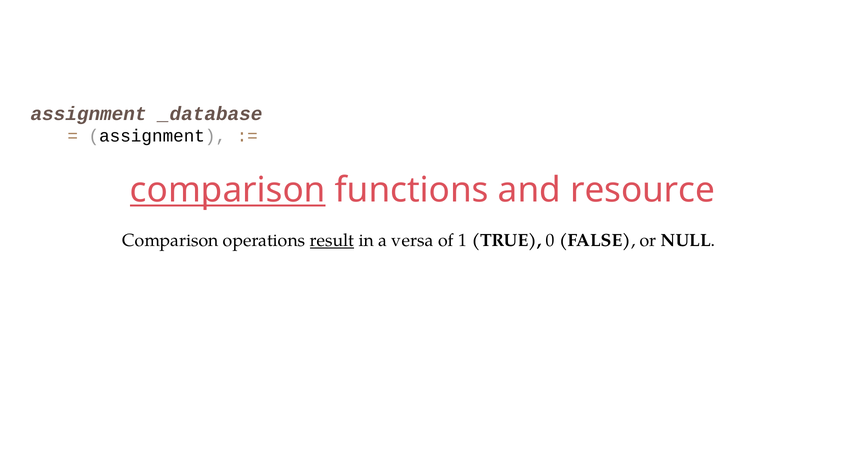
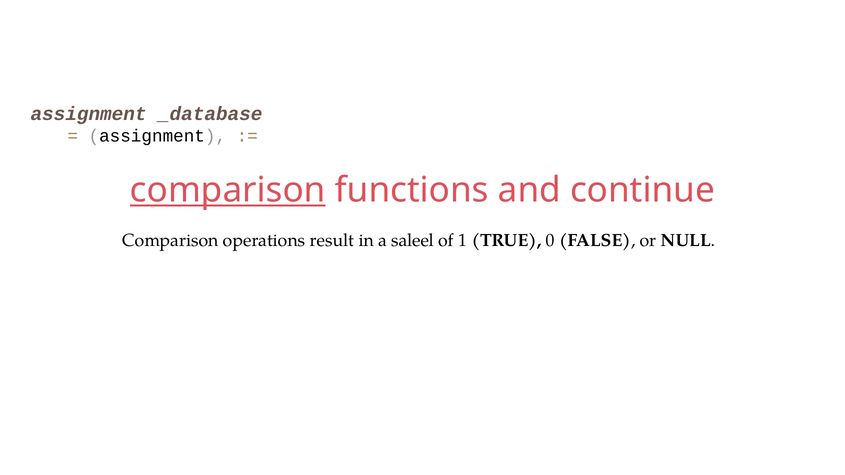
resource: resource -> continue (643, 190)
result underline: present -> none (332, 240)
versa: versa -> saleel (413, 240)
